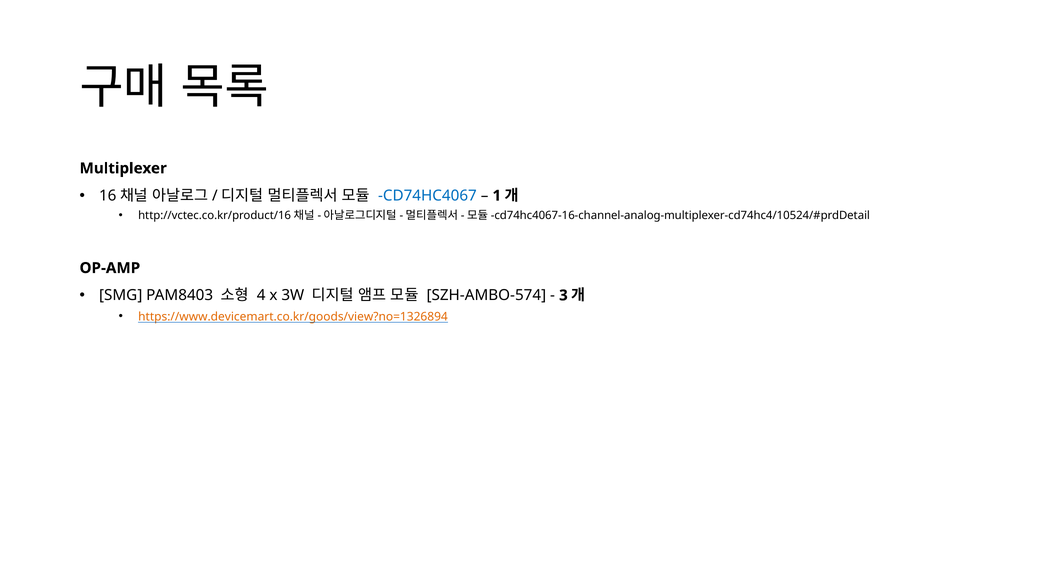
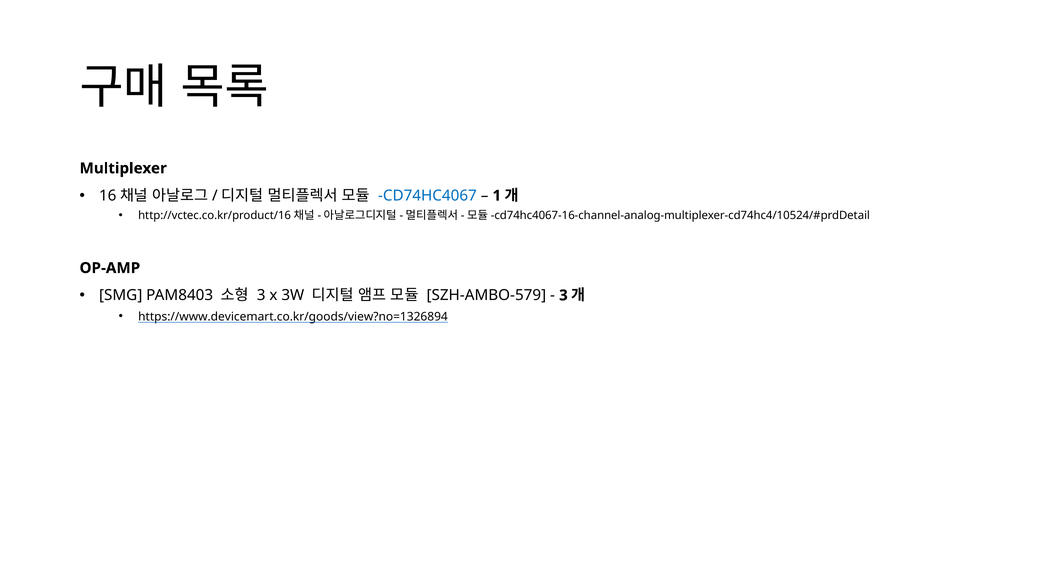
4: 4 -> 3 (261, 295)
SZH-AMBO-574: SZH-AMBO-574 -> SZH-AMBO-579 (486, 295)
https://www.devicemart.co.kr/goods/view?no=1326894 colour: orange -> black (293, 317)
